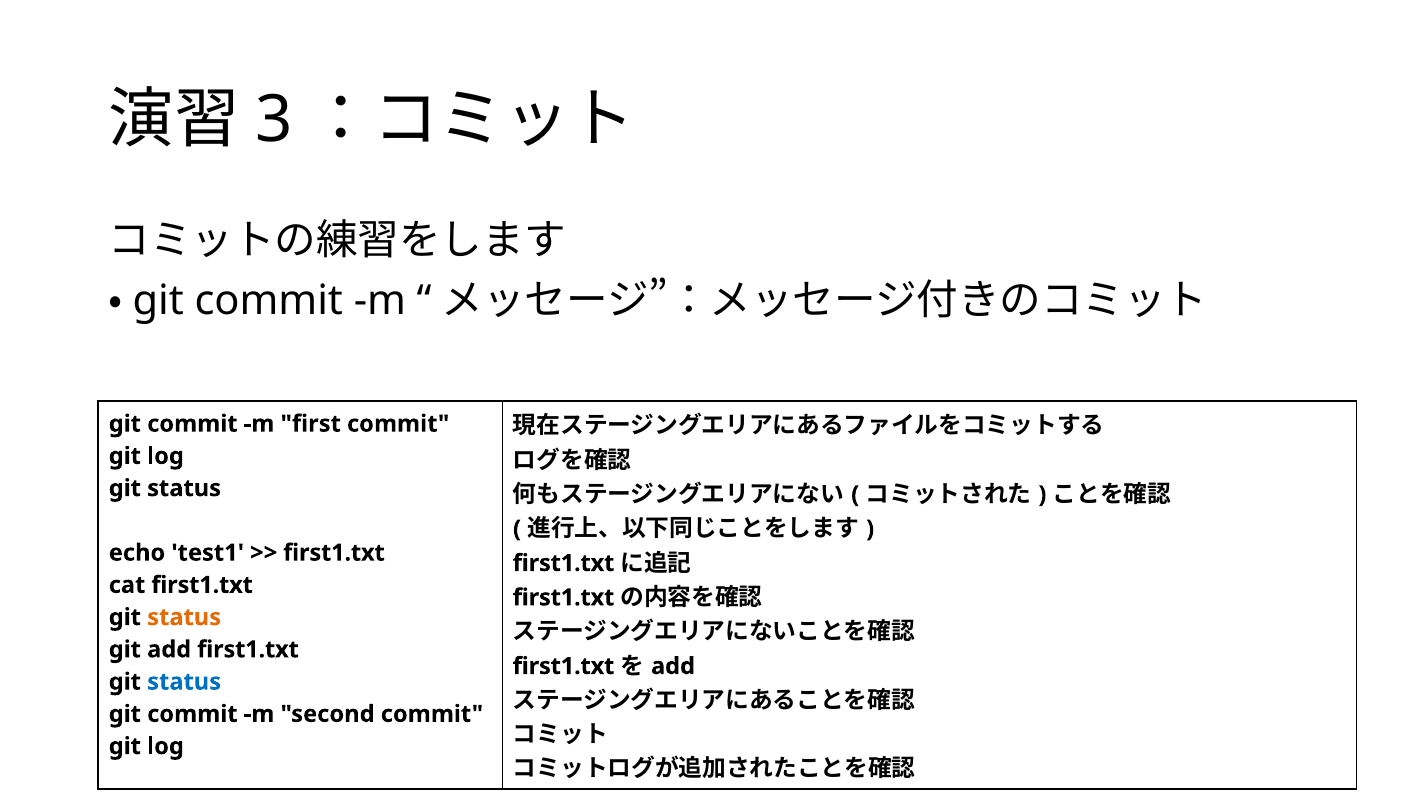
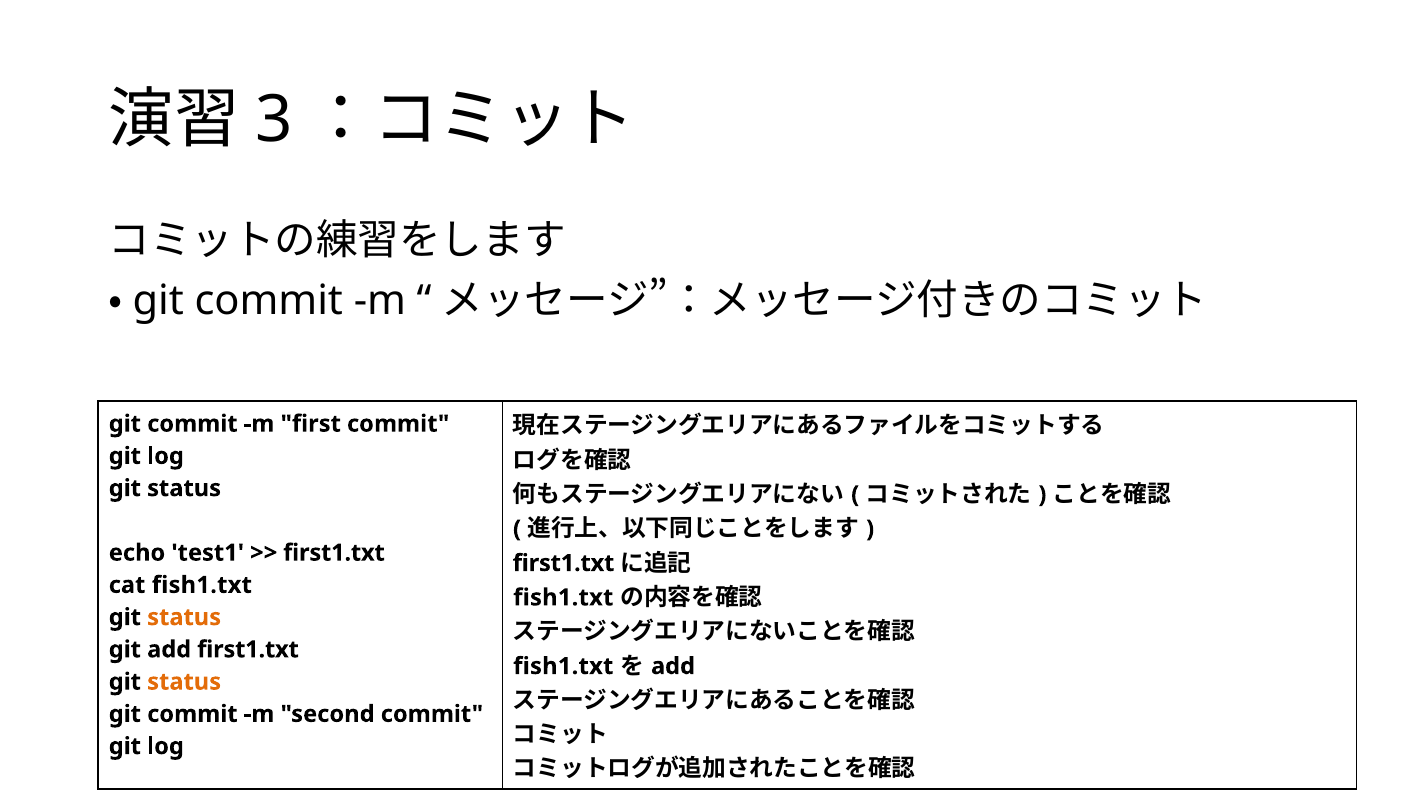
cat first1.txt: first1.txt -> fish1.txt (202, 585)
first1.txt: first1.txt -> fish1.txt (563, 598)
first1.txt: first1.txt -> fish1.txt (563, 666)
status colour: blue -> orange (184, 682)
